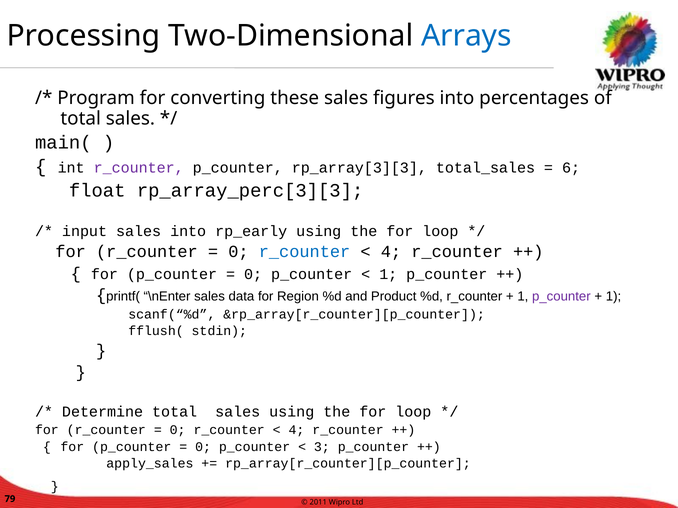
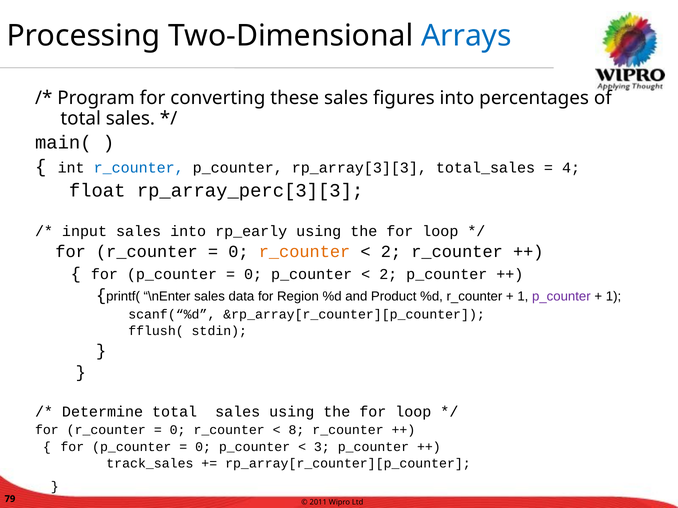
r_counter colour: purple -> blue (139, 168)
6: 6 -> 4 (571, 168)
r_counter colour: blue -> orange (305, 252)
4: 4 -> 2 (391, 252)
1: 1 -> 2 (388, 274)
4: 4 -> 8 (296, 430)
apply_sales: apply_sales -> track_sales (150, 464)
